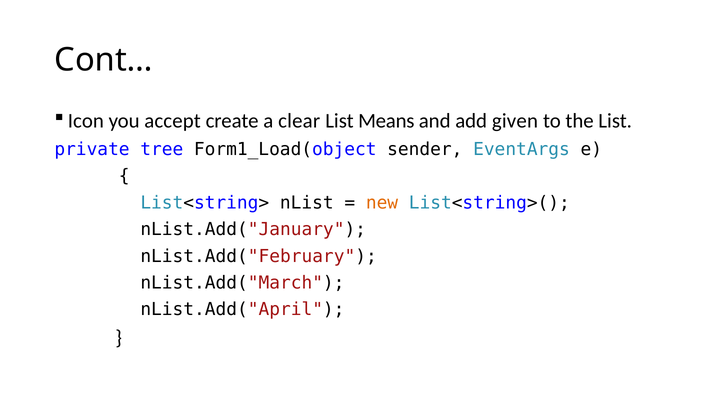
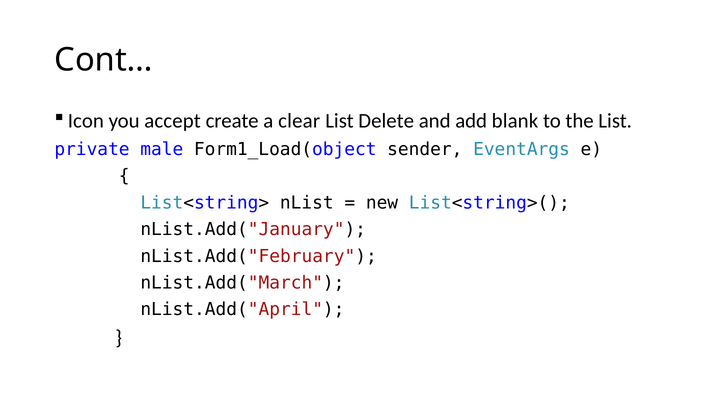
Means: Means -> Delete (386, 121)
given: given -> blank (515, 121)
tree: tree -> male (162, 149)
new colour: orange -> black (382, 202)
